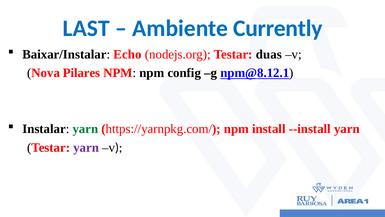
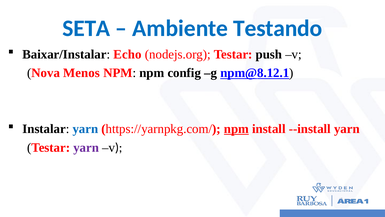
LAST: LAST -> SETA (86, 28)
Currently: Currently -> Testando (278, 28)
duas: duas -> push (269, 54)
Pilares: Pilares -> Menos (81, 73)
yarn colour: green -> blue (85, 129)
npm underline: none -> present (236, 129)
